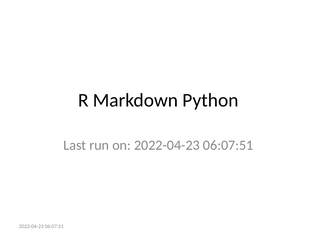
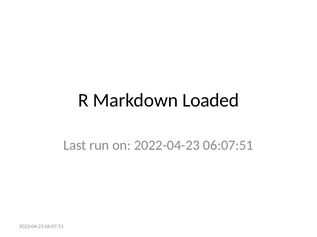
Python: Python -> Loaded (211, 101)
